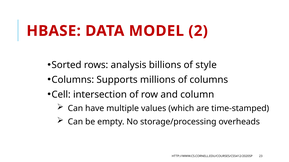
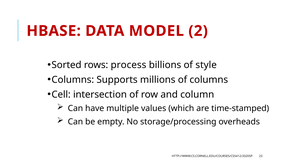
analysis: analysis -> process (128, 65)
